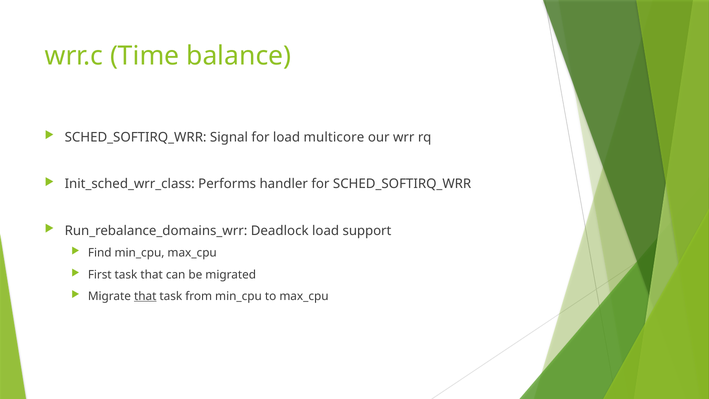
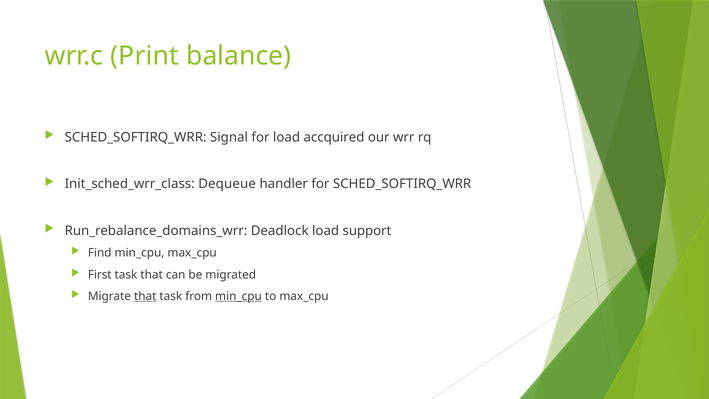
Time: Time -> Print (145, 56)
multicore: multicore -> accquired (334, 137)
Performs: Performs -> Dequeue (227, 184)
min_cpu underline: none -> present (239, 296)
